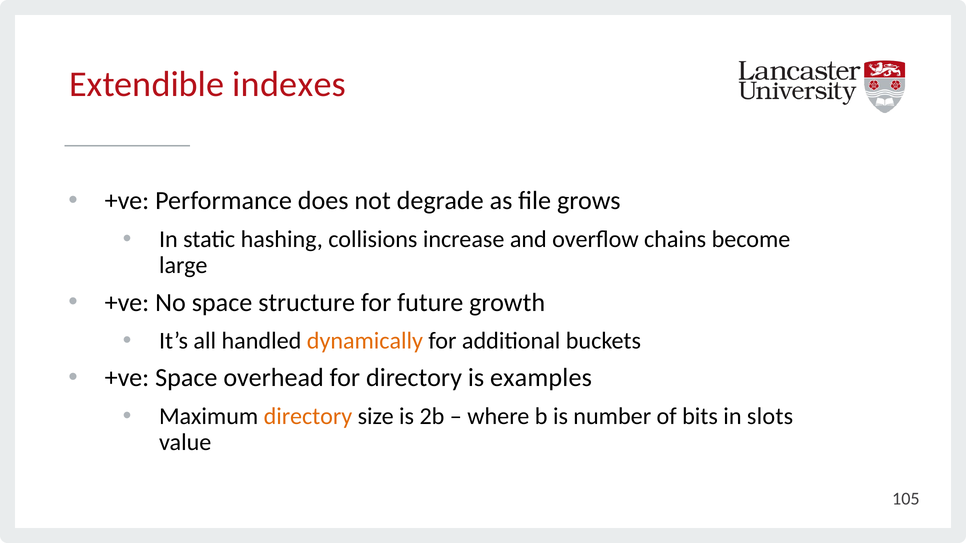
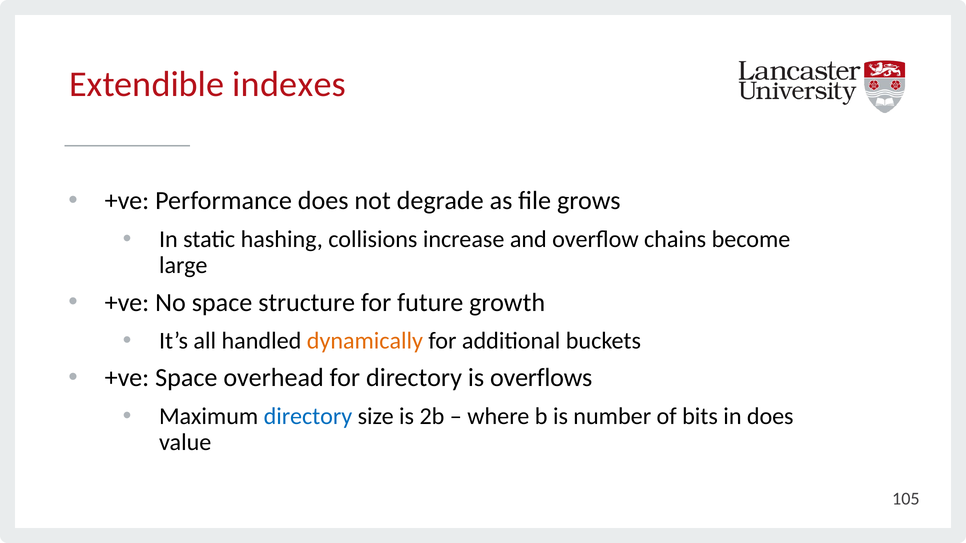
examples: examples -> overflows (541, 378)
directory colour: orange -> blue (308, 416)
in slots: slots -> does (770, 416)
